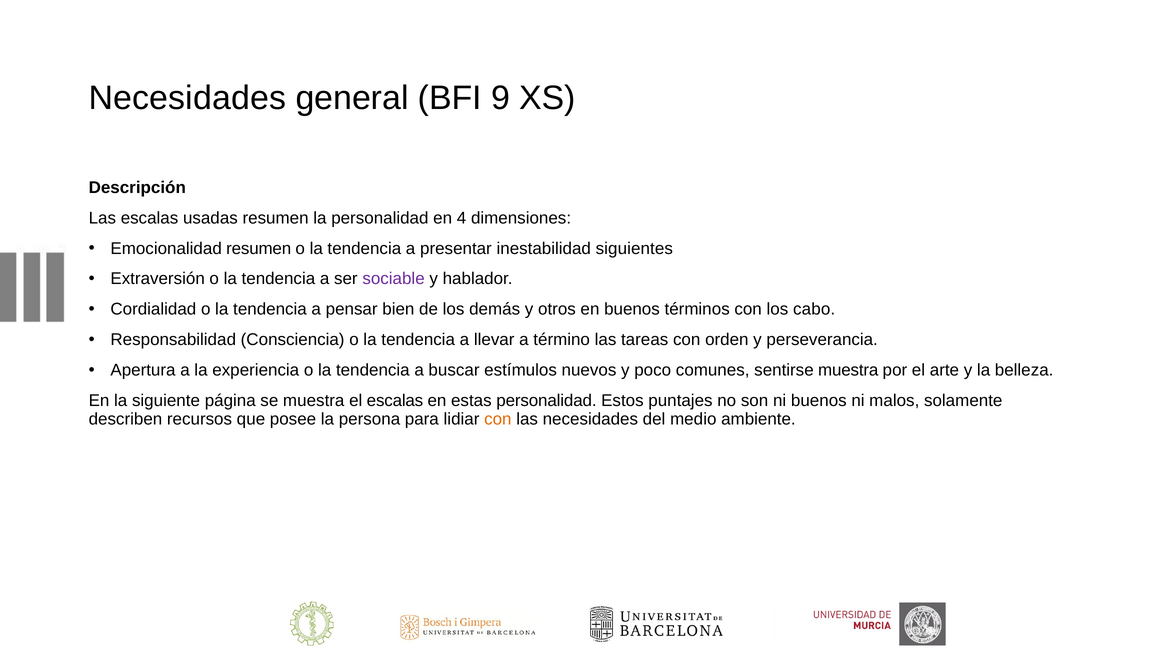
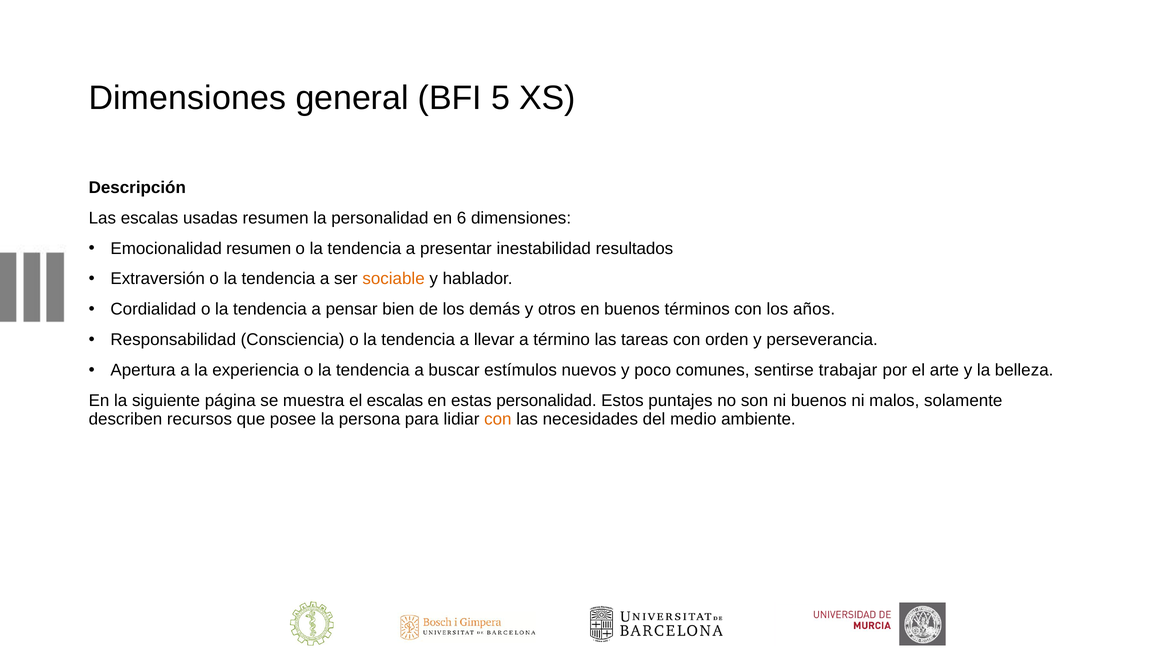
Necesidades: Necesidades -> Dimensiones (187, 98)
9: 9 -> 5 (501, 98)
4: 4 -> 6 (462, 218)
siguientes: siguientes -> resultados (634, 248)
sociable colour: purple -> orange (394, 279)
cabo: cabo -> años (814, 309)
sentirse muestra: muestra -> trabajar (848, 370)
